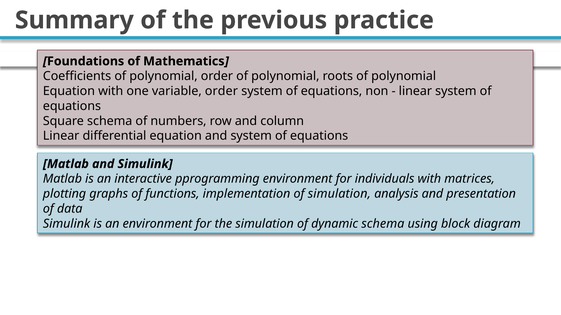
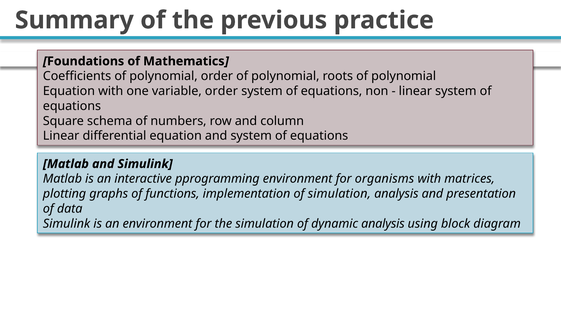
individuals: individuals -> organisms (384, 179)
dynamic schema: schema -> analysis (383, 224)
